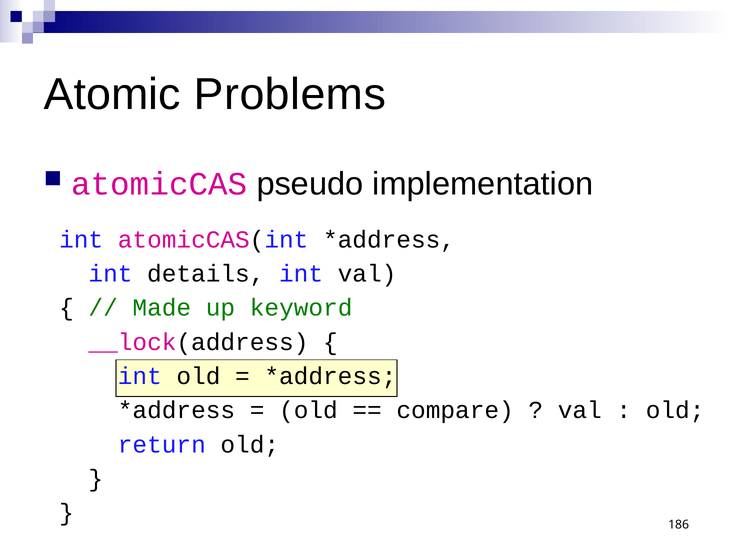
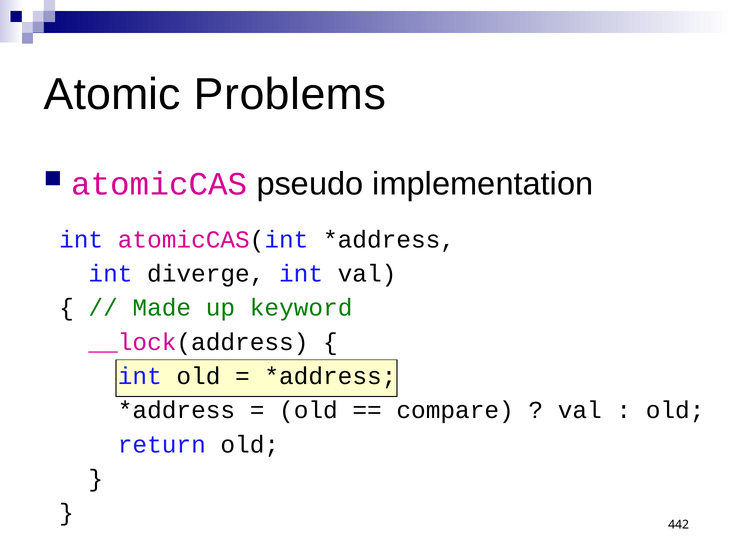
details: details -> diverge (206, 274)
186: 186 -> 442 (679, 525)
